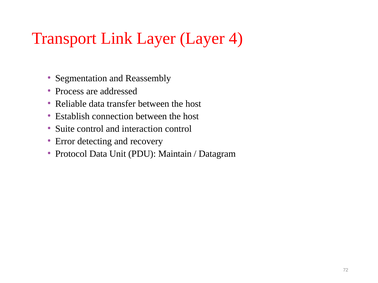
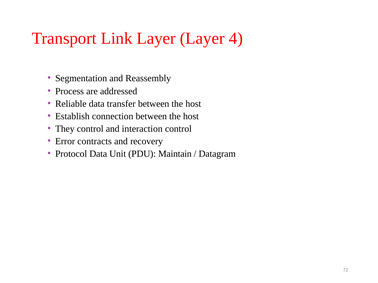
Suite: Suite -> They (65, 129)
detecting: detecting -> contracts (95, 142)
